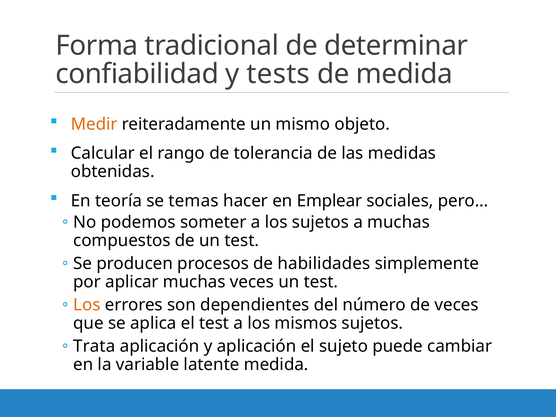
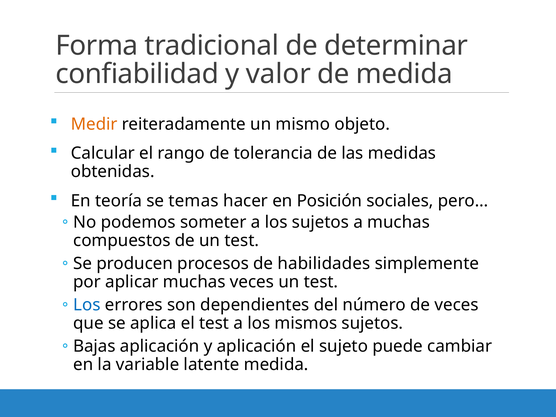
tests: tests -> valor (278, 74)
Emplear: Emplear -> Posición (329, 201)
Los colour: orange -> blue (87, 305)
Trata: Trata -> Bajas (94, 346)
